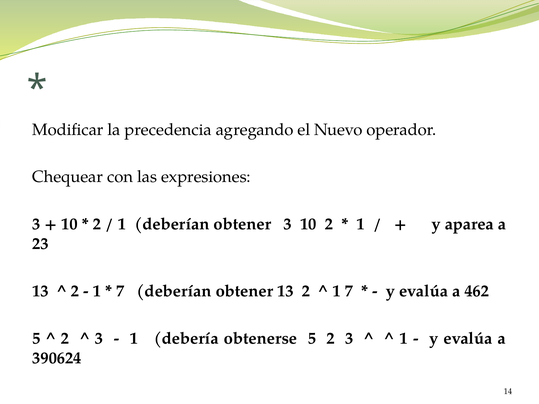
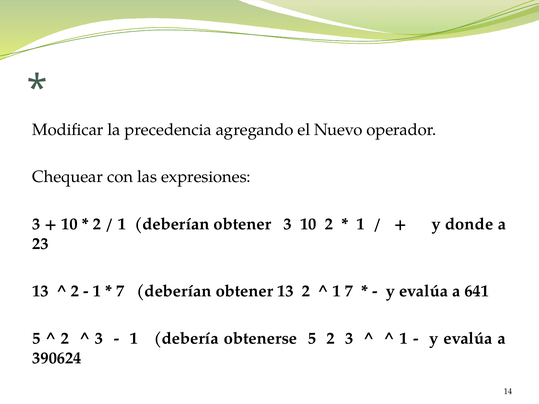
aparea: aparea -> donde (469, 224)
462: 462 -> 641 (477, 291)
